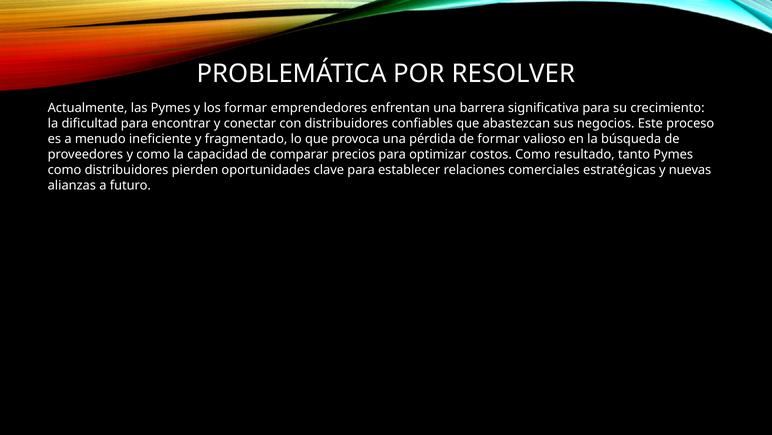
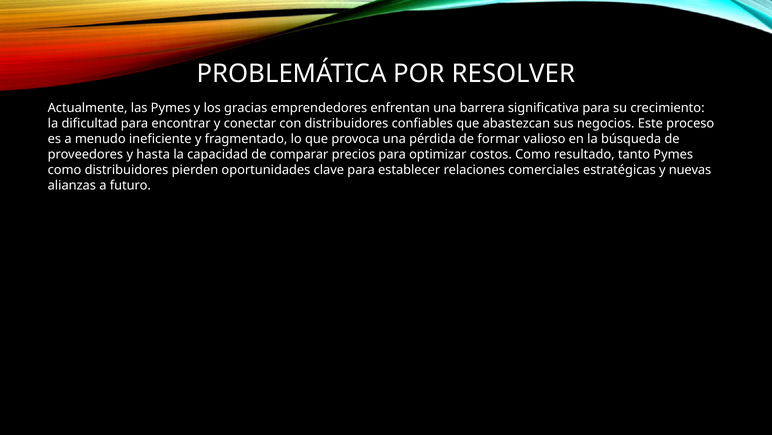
los formar: formar -> gracias (246, 108)
y como: como -> hasta (153, 154)
